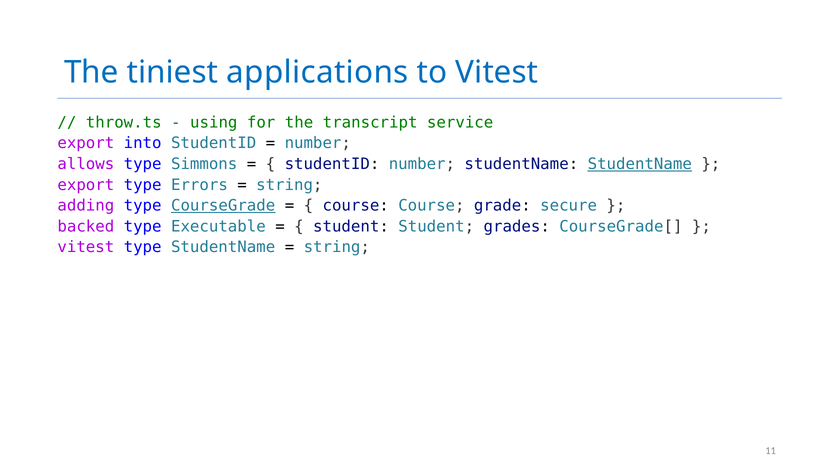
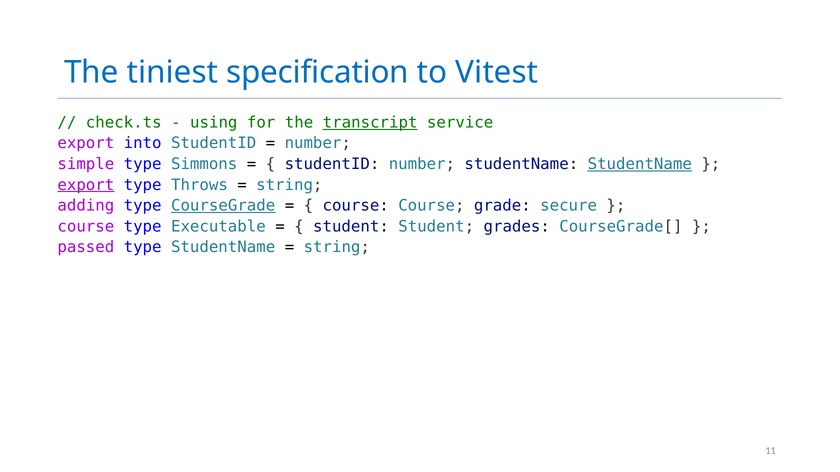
applications: applications -> specification (318, 72)
throw.ts: throw.ts -> check.ts (124, 123)
transcript underline: none -> present (370, 123)
allows: allows -> simple (86, 164)
export underline: none -> present (86, 185)
Errors: Errors -> Throws (199, 185)
backed: backed -> course (86, 227)
vitest: vitest -> passed (86, 247)
